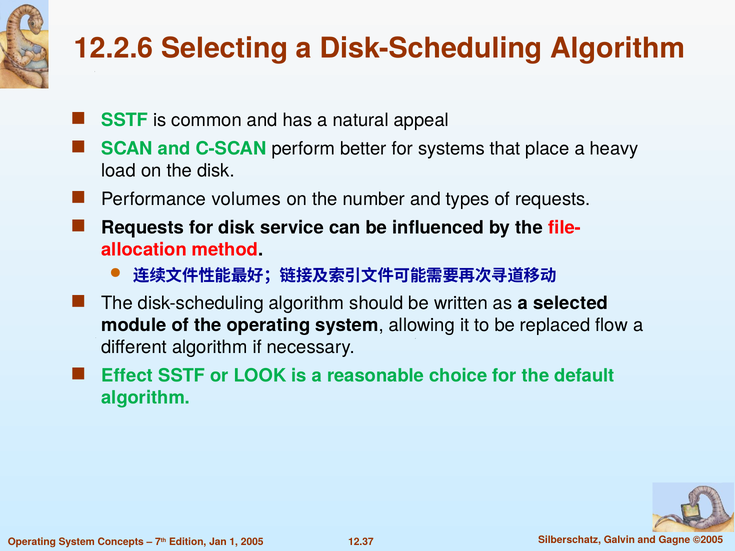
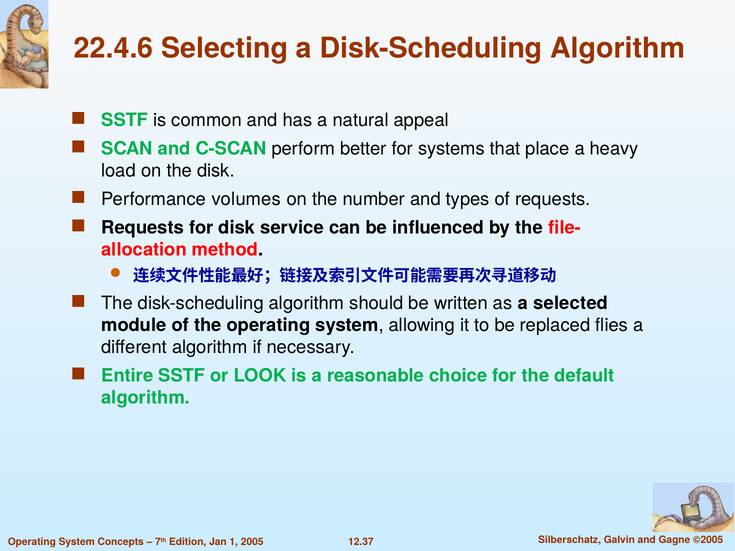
12.2.6: 12.2.6 -> 22.4.6 (114, 48)
flow: flow -> flies (612, 325)
Effect: Effect -> Entire (127, 376)
